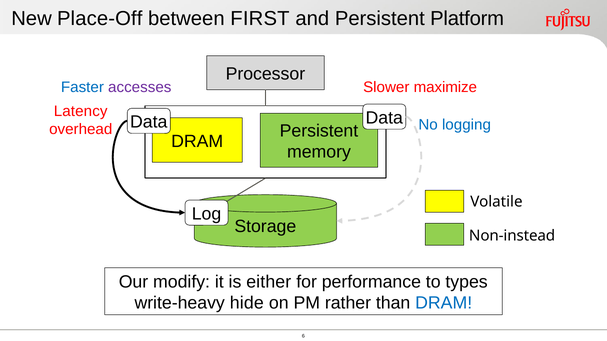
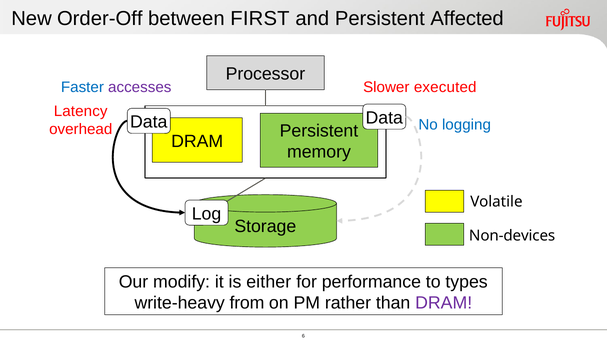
Place-Off: Place-Off -> Order-Off (100, 19)
Platform: Platform -> Affected (467, 19)
maximize: maximize -> executed (445, 87)
Non-instead: Non-instead -> Non-devices (512, 236)
hide: hide -> from (247, 304)
DRAM colour: blue -> purple (444, 304)
